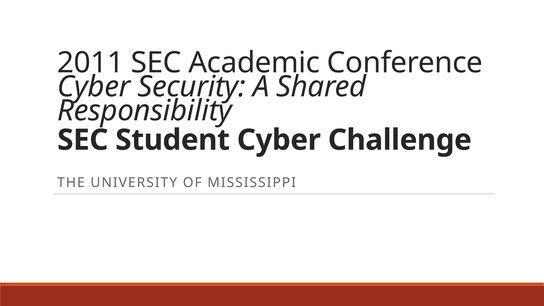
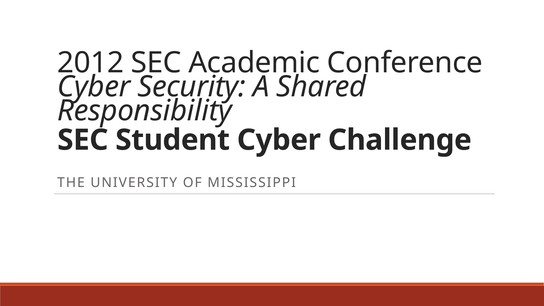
2011: 2011 -> 2012 (91, 63)
